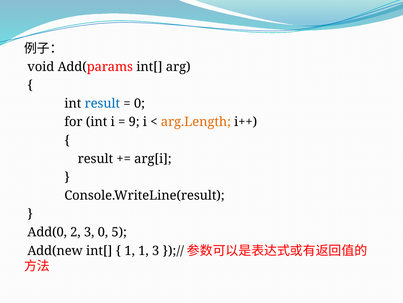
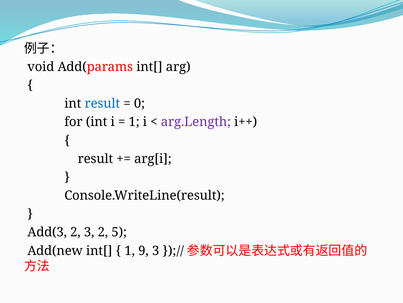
9: 9 -> 1 (134, 122)
arg.Length colour: orange -> purple (196, 122)
Add(0: Add(0 -> Add(3 (47, 232)
3 0: 0 -> 2 (103, 232)
1 1: 1 -> 9 (143, 250)
